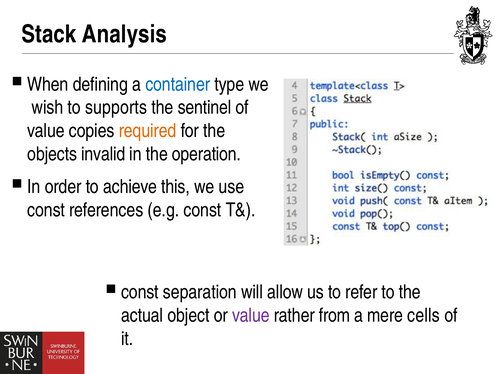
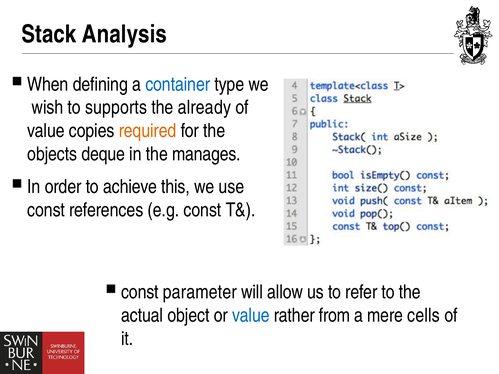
sentinel: sentinel -> already (204, 108)
invalid: invalid -> deque (103, 154)
operation: operation -> manages (206, 154)
separation: separation -> parameter (200, 292)
value colour: purple -> blue (251, 316)
